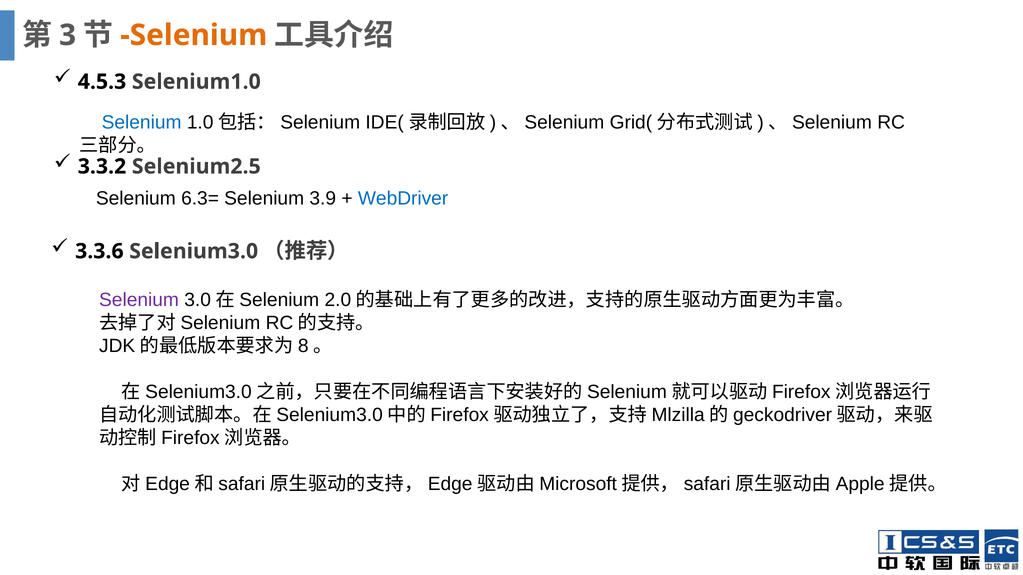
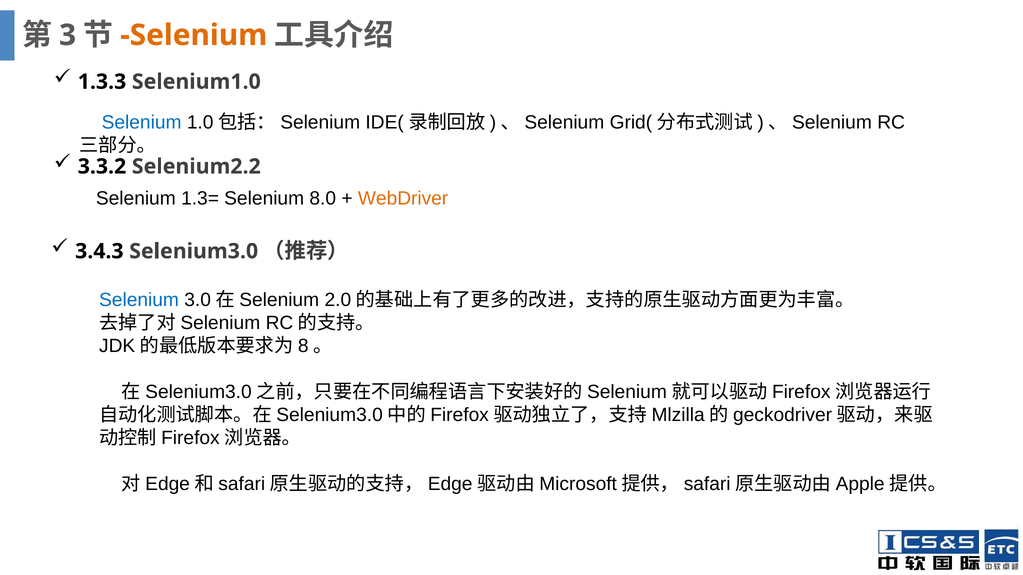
4.5.3: 4.5.3 -> 1.3.3 (102, 82)
Selenium2.5: Selenium2.5 -> Selenium2.2 (196, 167)
6.3=: 6.3= -> 1.3= (200, 199)
3.9: 3.9 -> 8.0 (323, 199)
WebDriver colour: blue -> orange (403, 199)
3.3.6: 3.3.6 -> 3.4.3 (99, 251)
Selenium colour: purple -> blue (139, 300)
